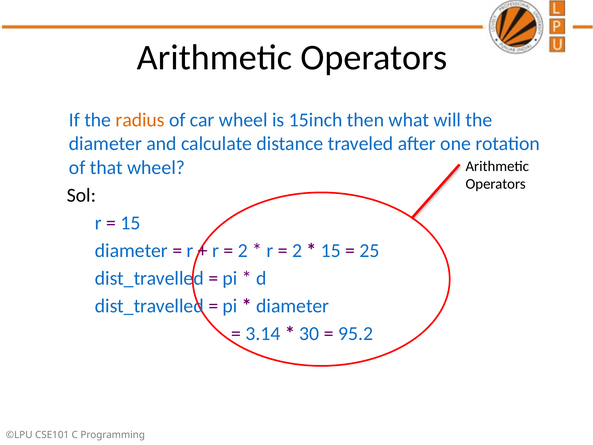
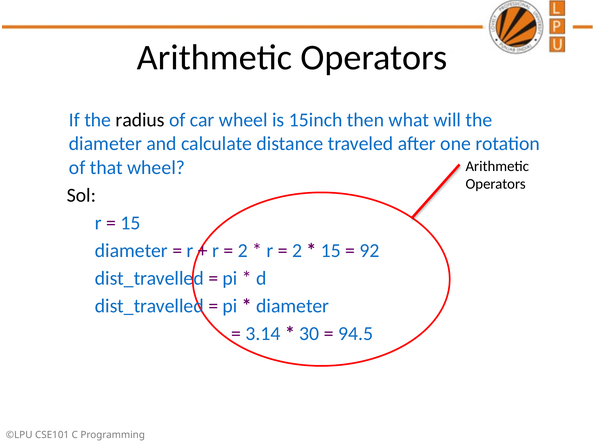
radius colour: orange -> black (140, 120)
25: 25 -> 92 (369, 250)
95.2: 95.2 -> 94.5 (356, 333)
